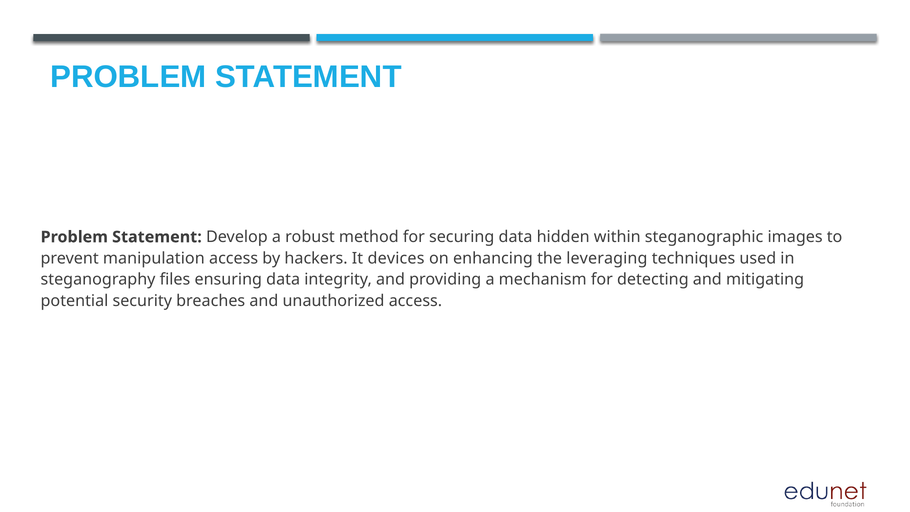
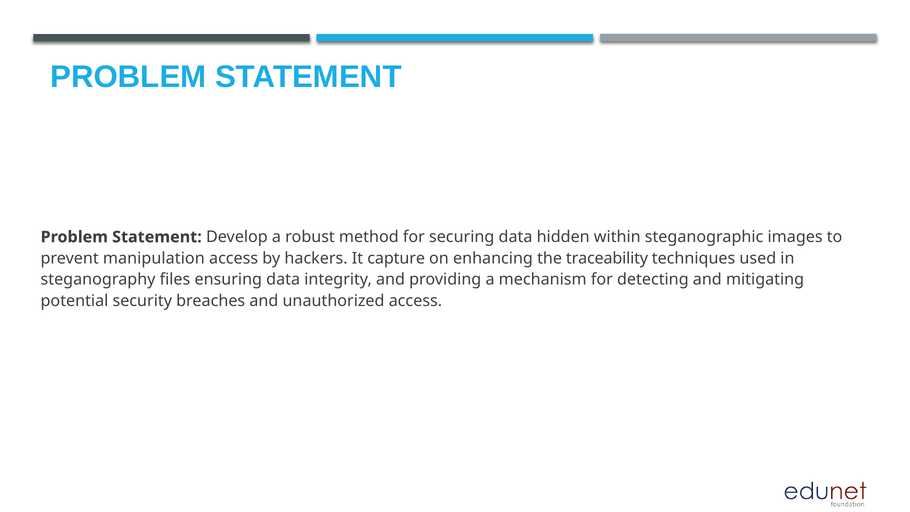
devices: devices -> capture (396, 258)
leveraging: leveraging -> traceability (607, 258)
